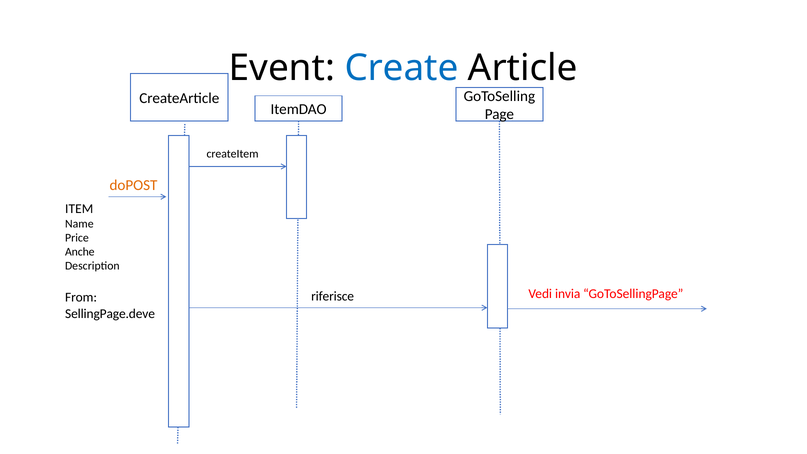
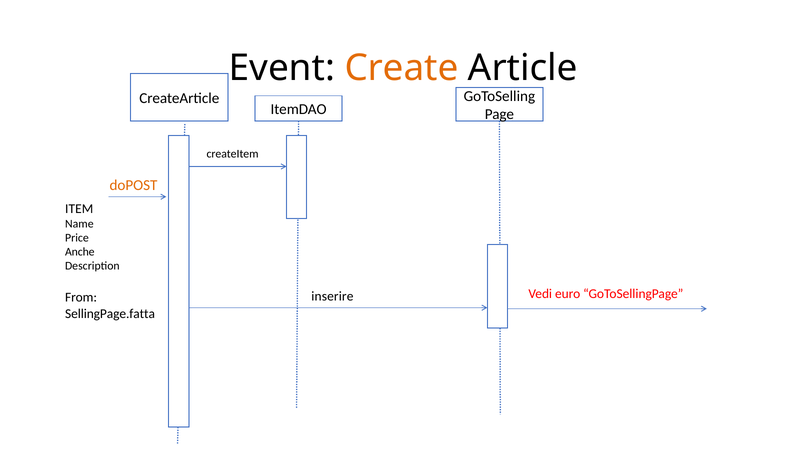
Create colour: blue -> orange (402, 68)
invia: invia -> euro (568, 294)
riferisce: riferisce -> inserire (332, 296)
SellingPage.deve: SellingPage.deve -> SellingPage.fatta (110, 314)
